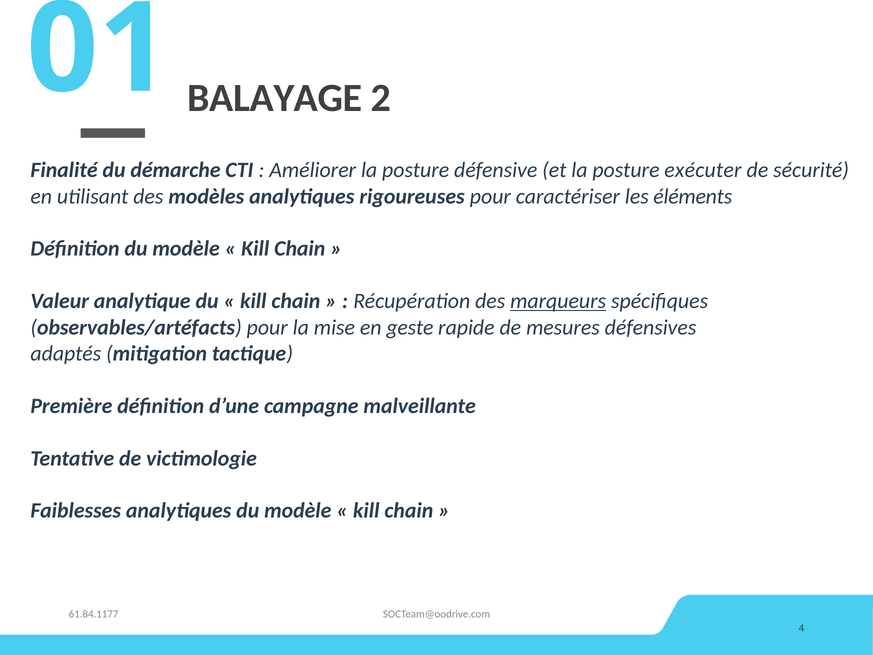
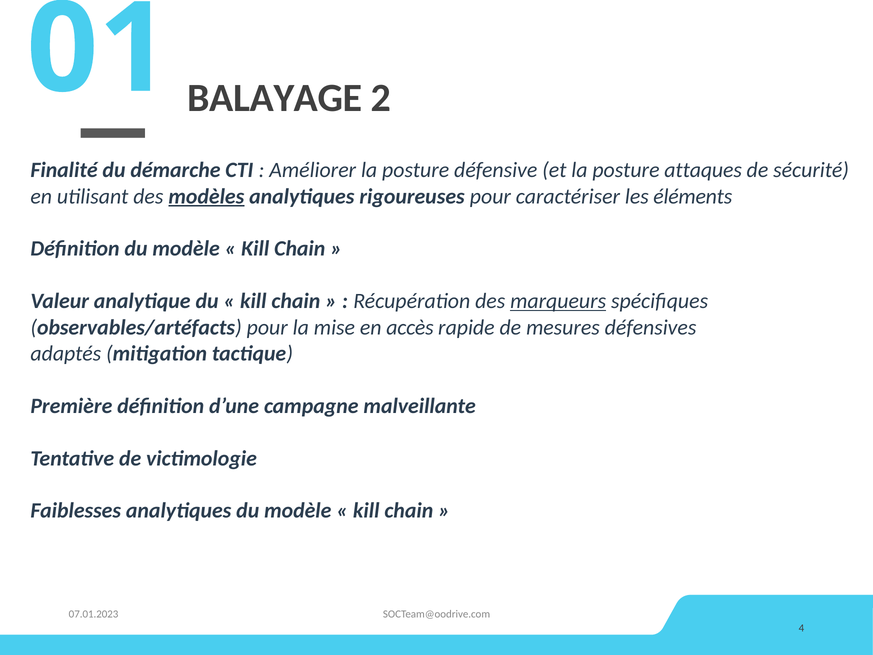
exécuter: exécuter -> attaques (703, 170)
modèles underline: none -> present (206, 196)
geste: geste -> accès (410, 327)
61.84.1177: 61.84.1177 -> 07.01.2023 (94, 614)
